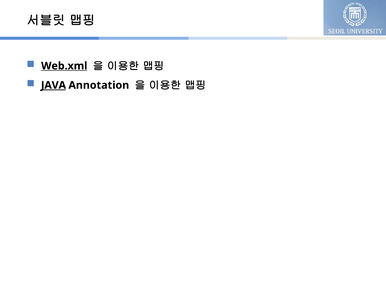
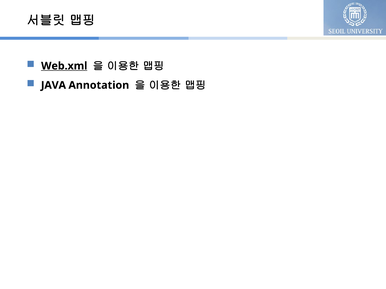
JAVA underline: present -> none (53, 85)
